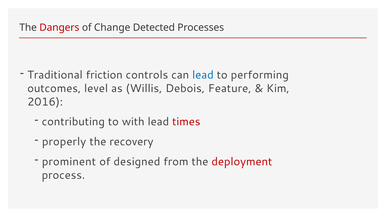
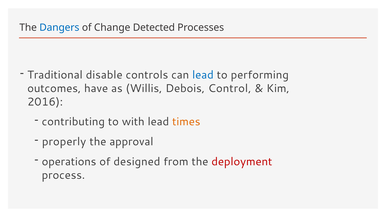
Dangers colour: red -> blue (59, 28)
friction: friction -> disable (104, 75)
level: level -> have (96, 88)
Feature: Feature -> Control (230, 88)
times colour: red -> orange (186, 122)
recovery: recovery -> approval (131, 142)
prominent: prominent -> operations (69, 162)
